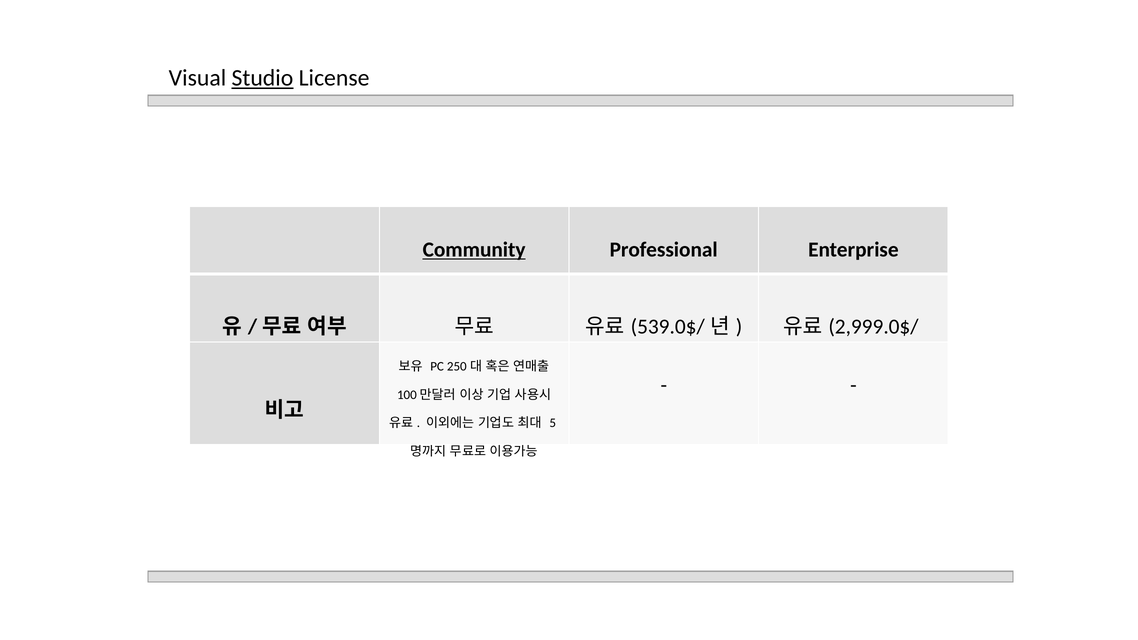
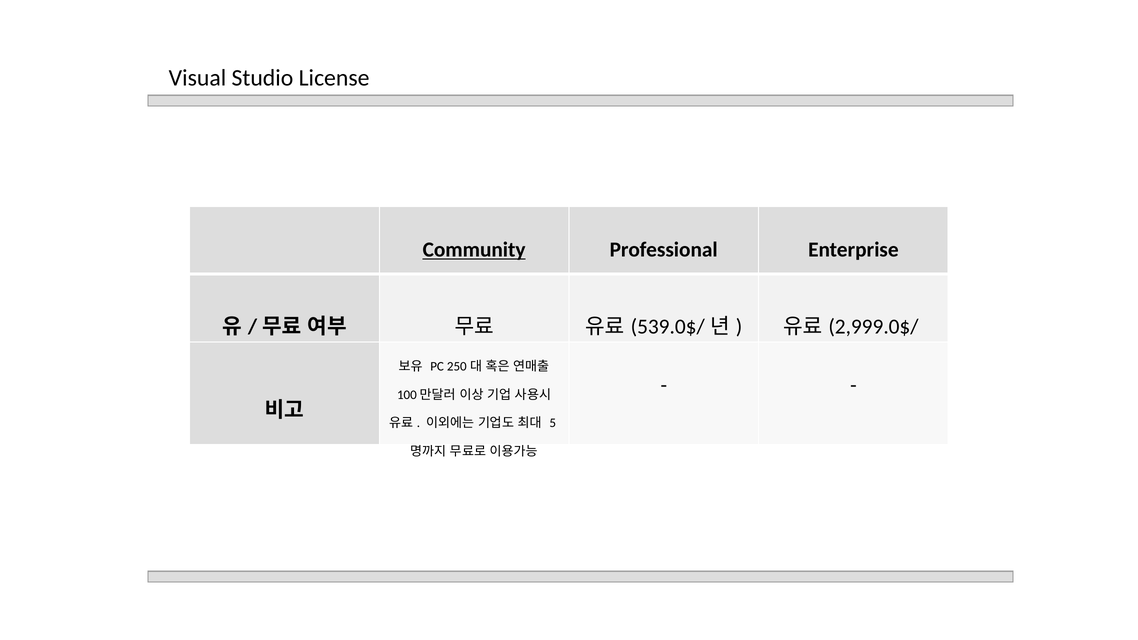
Studio underline: present -> none (262, 78)
